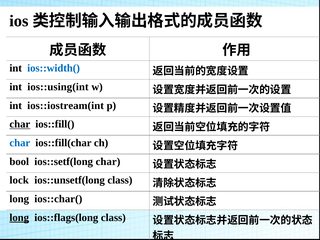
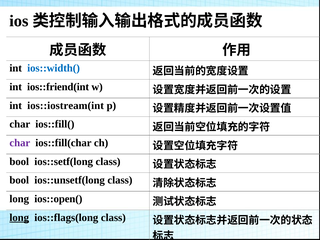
ios::using(int: ios::using(int -> ios::friend(int (58, 87)
char underline: present -> none (20, 124)
char colour: blue -> purple (20, 143)
ios::setf(long char: char -> class (108, 162)
lock: lock -> bool (19, 180)
ios::char(: ios::char( -> ios::open( (58, 199)
